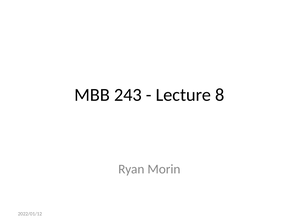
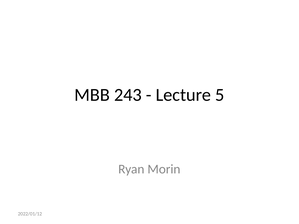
8: 8 -> 5 (220, 95)
